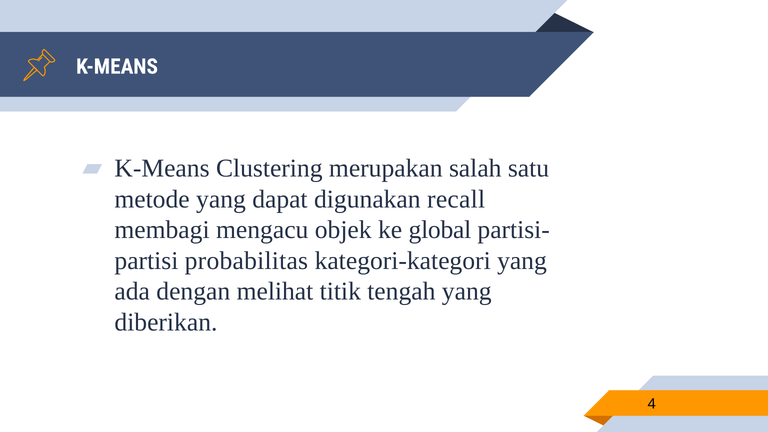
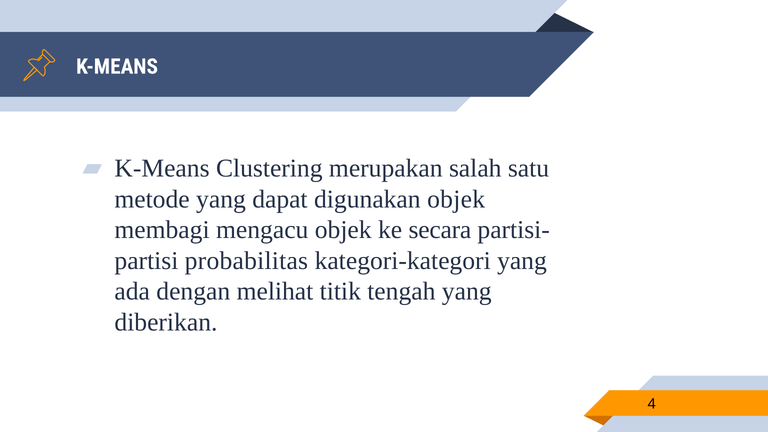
digunakan recall: recall -> objek (456, 199)
global: global -> secara (440, 230)
